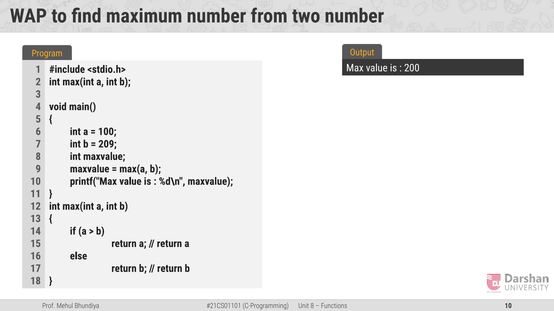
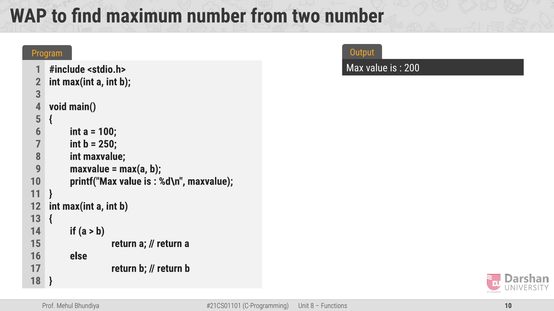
209: 209 -> 250 (108, 144)
